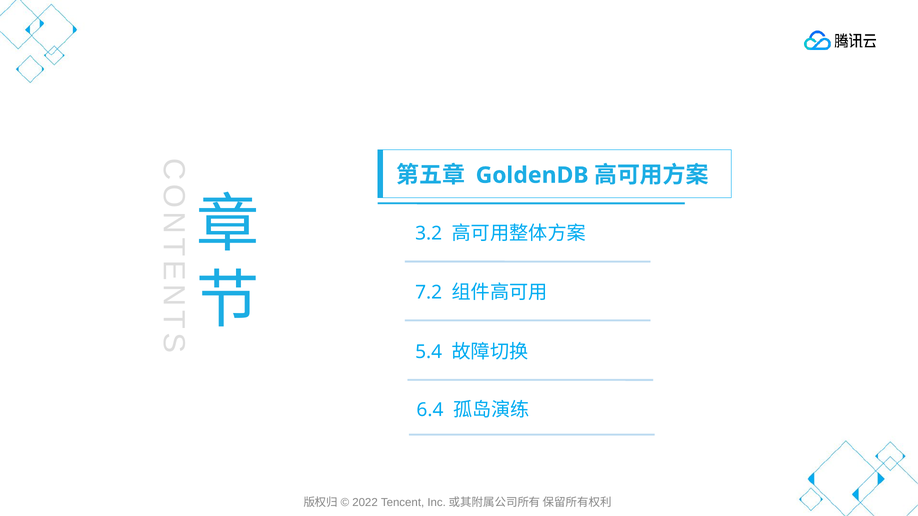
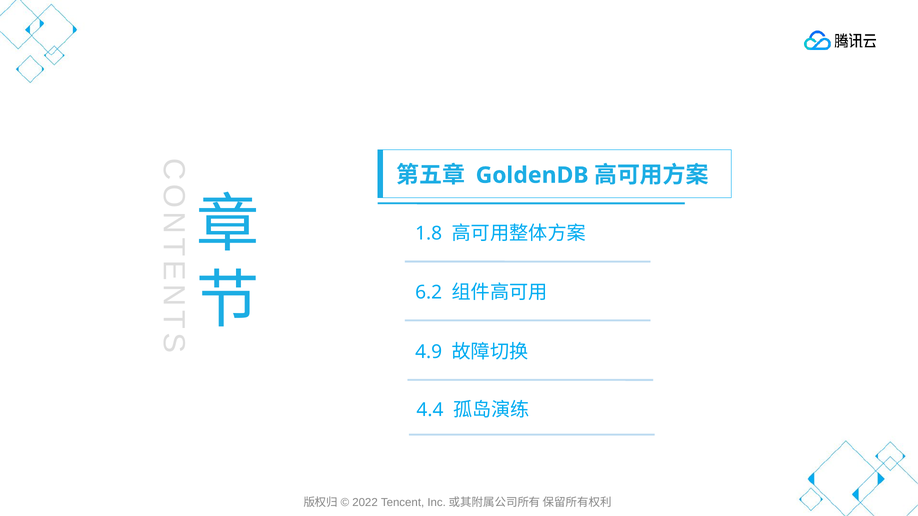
3.2: 3.2 -> 1.8 (429, 234)
7.2: 7.2 -> 6.2 (429, 292)
5.4: 5.4 -> 4.9 (429, 352)
6.4: 6.4 -> 4.4 (430, 410)
